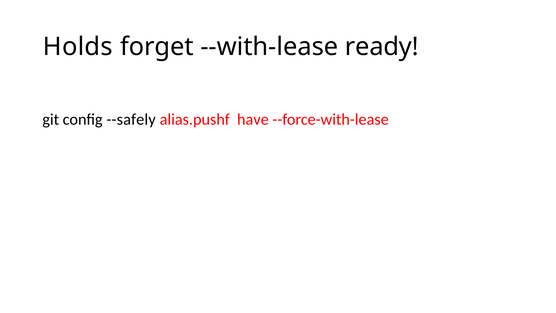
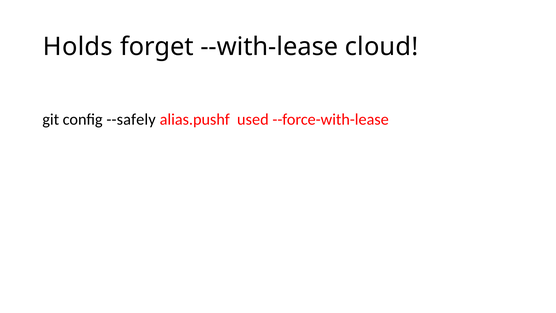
ready: ready -> cloud (382, 47)
have: have -> used (253, 119)
